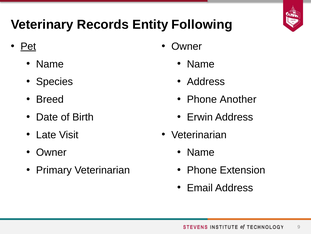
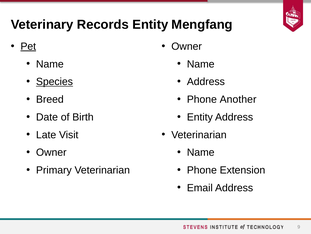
Following: Following -> Mengfang (202, 24)
Species underline: none -> present (54, 82)
Erwin: Erwin -> Entity (200, 117)
